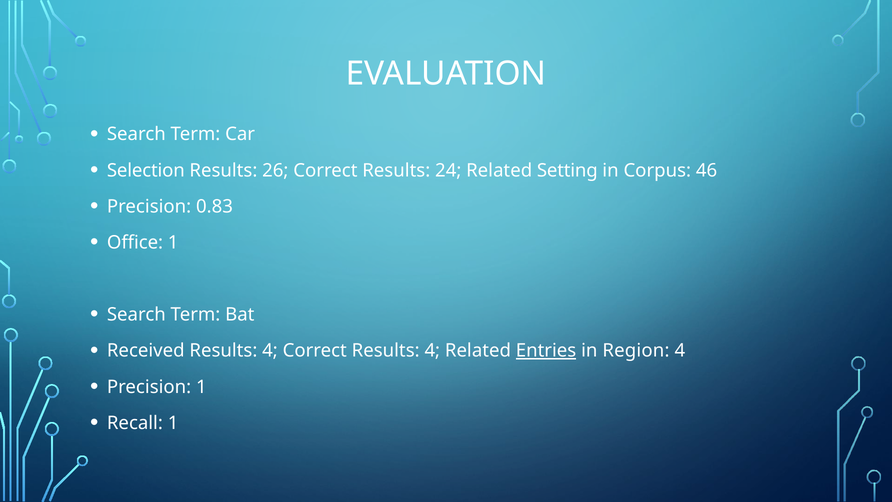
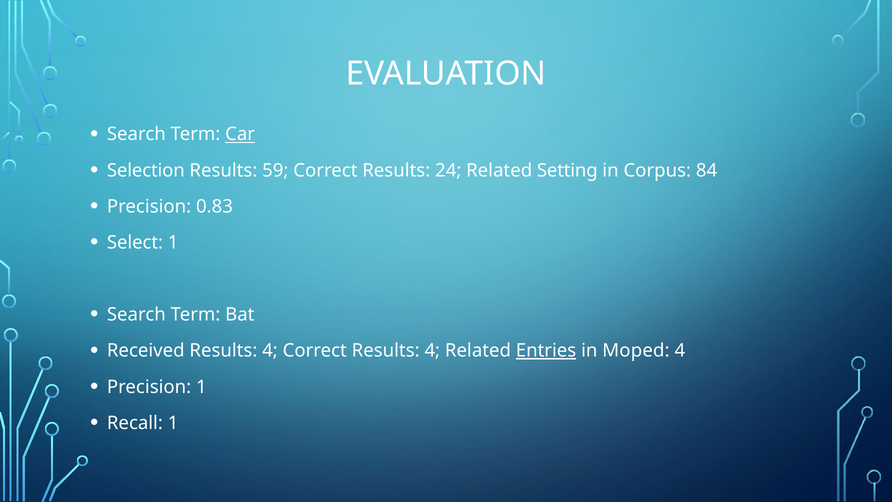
Car underline: none -> present (240, 134)
26: 26 -> 59 (275, 170)
46: 46 -> 84 (707, 170)
Office: Office -> Select (135, 242)
Region: Region -> Moped (636, 351)
